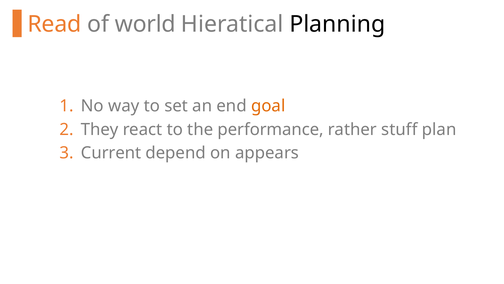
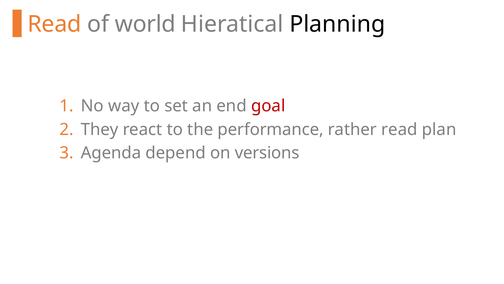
goal colour: orange -> red (268, 106)
rather stuff: stuff -> read (399, 129)
Current: Current -> Agenda (111, 153)
appears: appears -> versions (267, 153)
